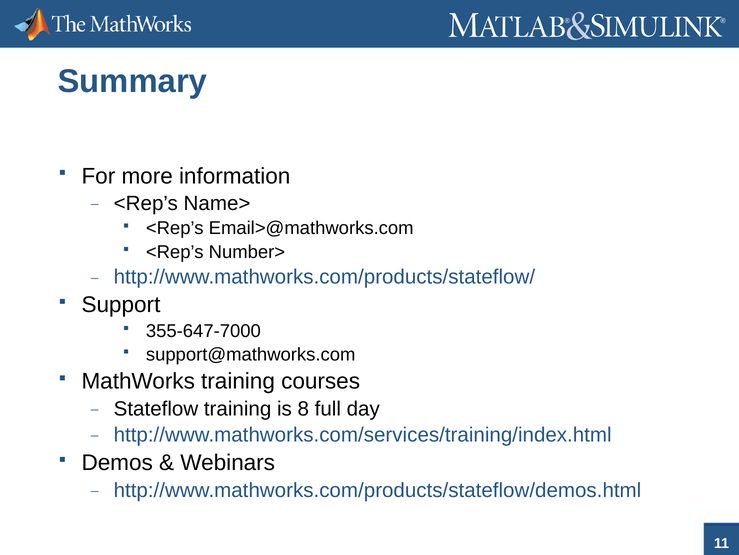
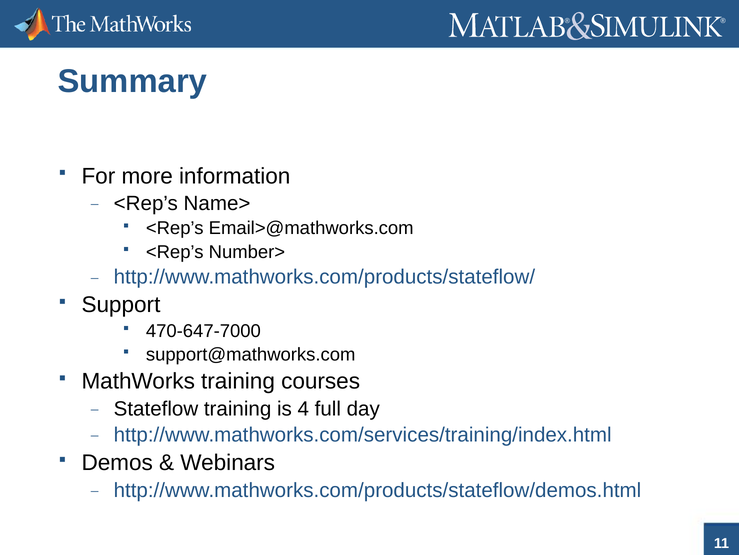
355-647-7000: 355-647-7000 -> 470-647-7000 (203, 330)
8: 8 -> 4 (303, 408)
